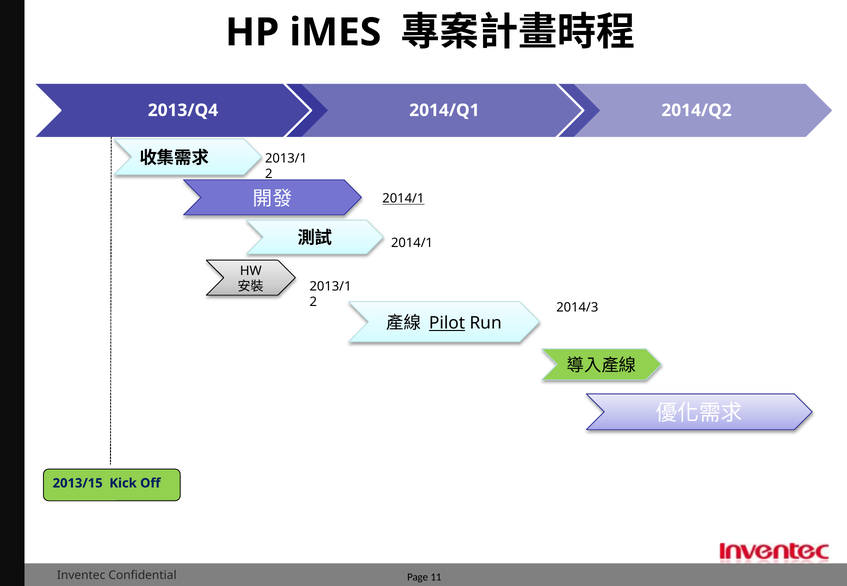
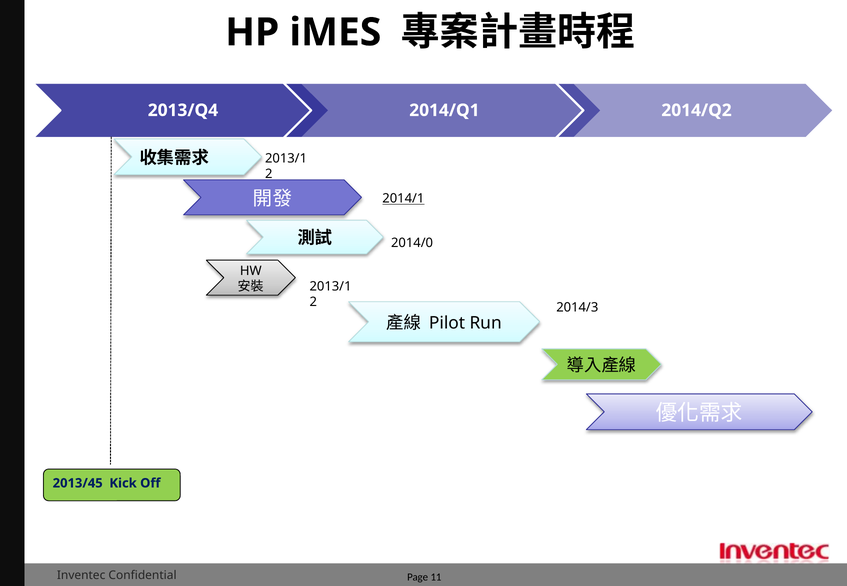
2014/1: 2014/1 -> 2014/0 (412, 243)
Pilot underline: present -> none (447, 323)
2013/15: 2013/15 -> 2013/45 (78, 483)
